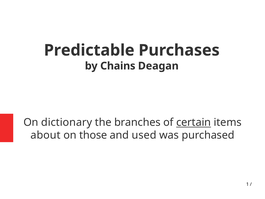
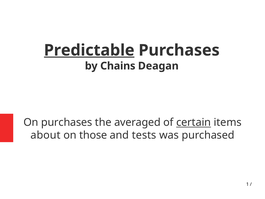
Predictable underline: none -> present (89, 50)
On dictionary: dictionary -> purchases (67, 122)
branches: branches -> averaged (137, 122)
used: used -> tests (144, 135)
